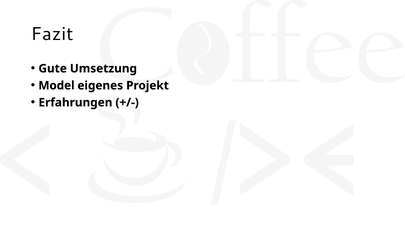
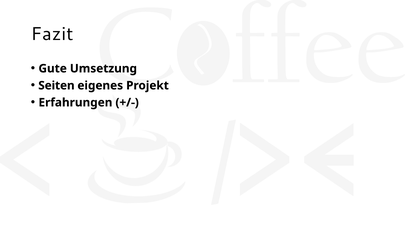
Model: Model -> Seiten (56, 85)
